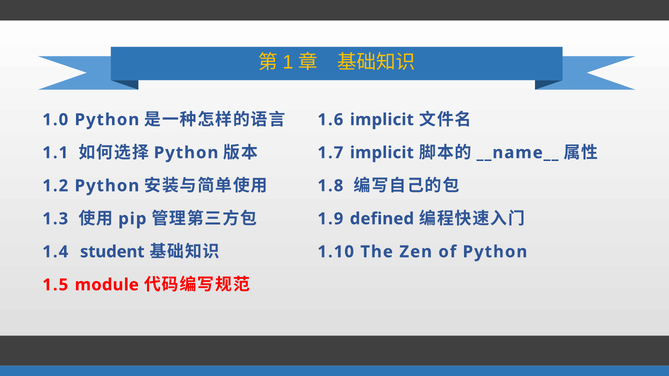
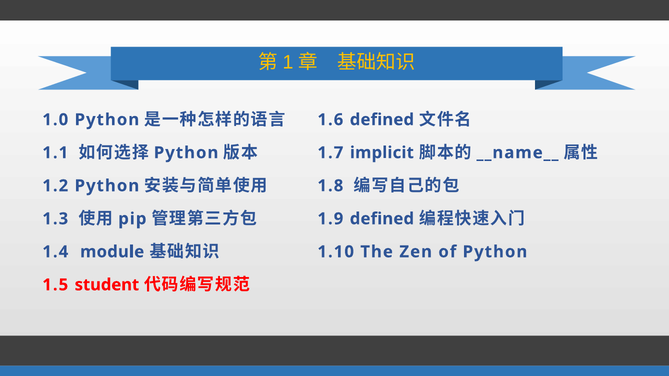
1.6 implicit: implicit -> defined (382, 120)
student: student -> module (112, 252)
module: module -> student (107, 285)
